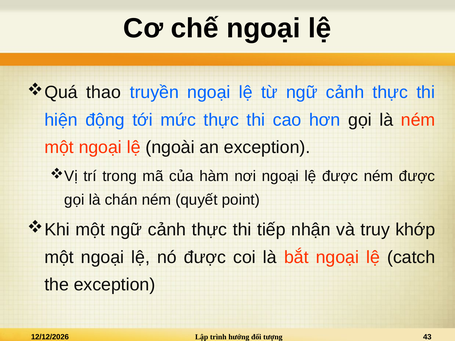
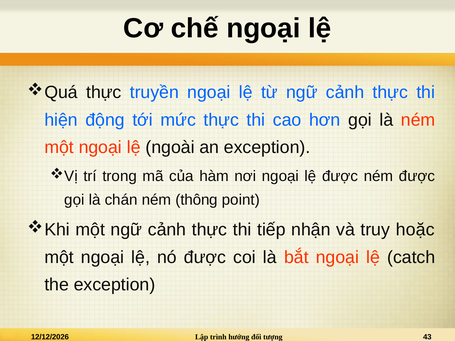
thao: thao -> thực (104, 92)
quyết: quyết -> thông (197, 200)
khớp: khớp -> hoặc (415, 230)
